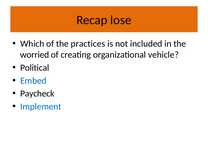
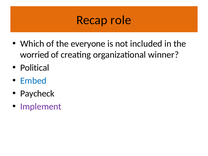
lose: lose -> role (121, 20)
practices: practices -> everyone (88, 44)
vehicle: vehicle -> winner (163, 55)
Implement colour: blue -> purple (41, 107)
